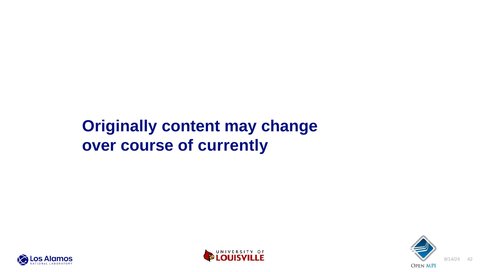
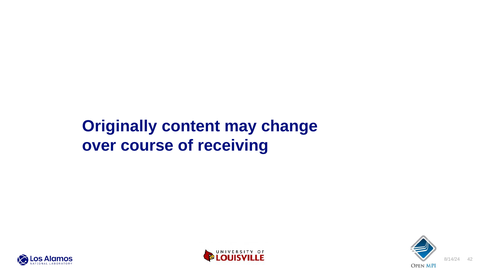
currently: currently -> receiving (233, 146)
